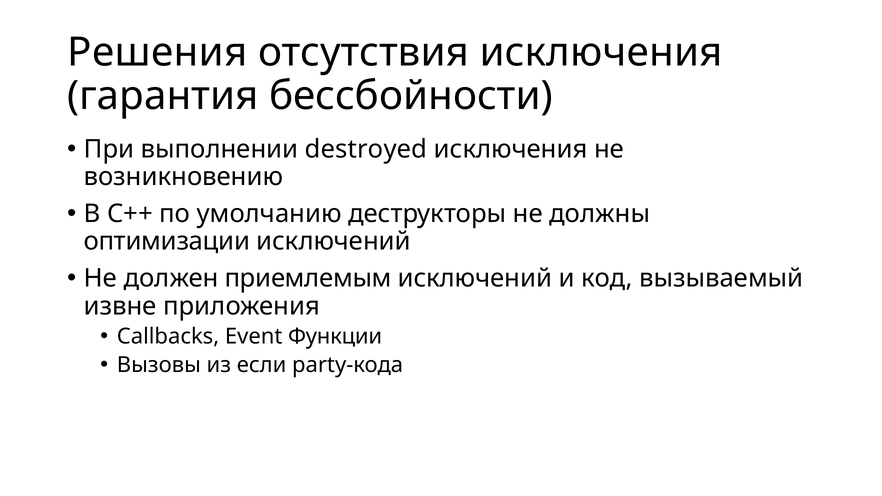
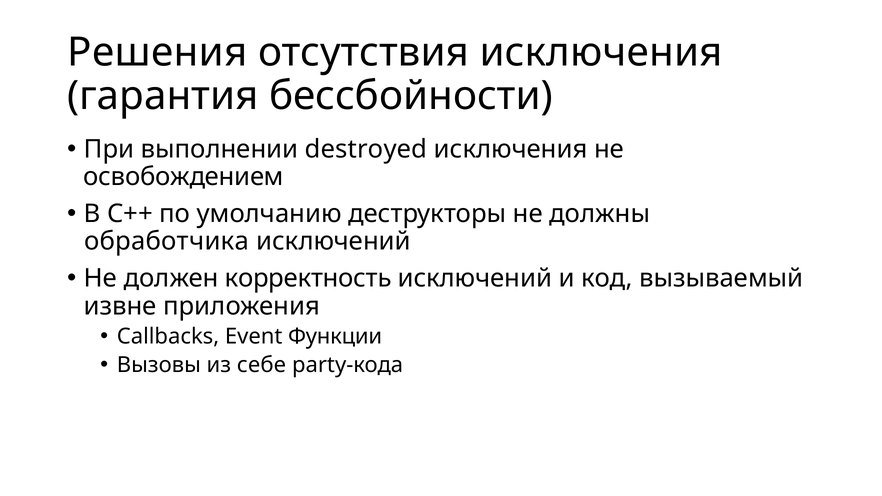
возникновению: возникновению -> освобождением (184, 177)
оптимизации: оптимизации -> обработчика (167, 241)
приемлемым: приемлемым -> корректность (308, 278)
если: если -> себе (261, 365)
